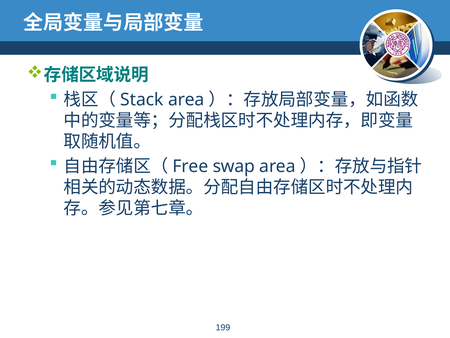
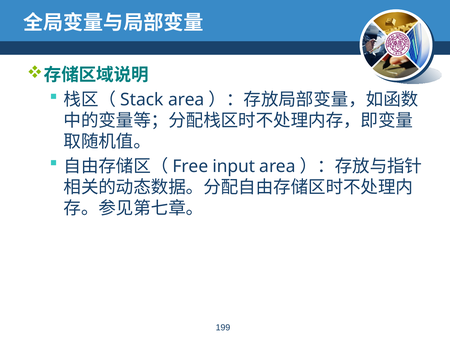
swap: swap -> input (234, 166)
